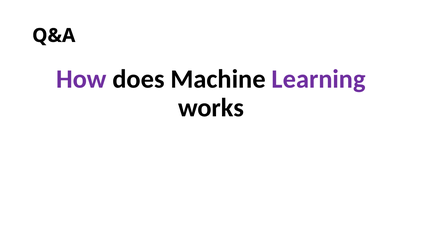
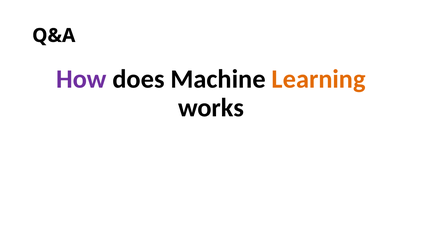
Learning colour: purple -> orange (319, 79)
